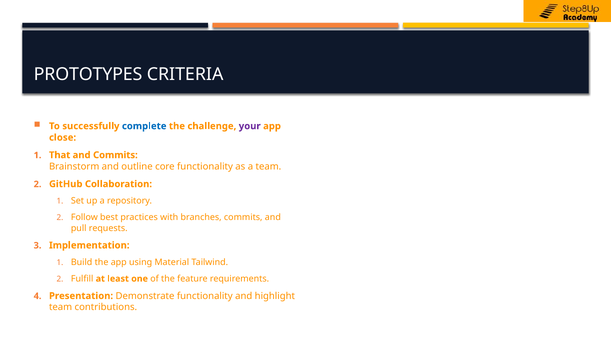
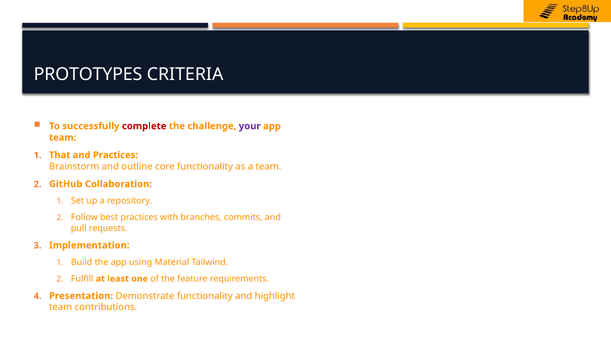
complete colour: blue -> red (144, 126)
close: close -> team (63, 138)
and Commits: Commits -> Practices (115, 155)
